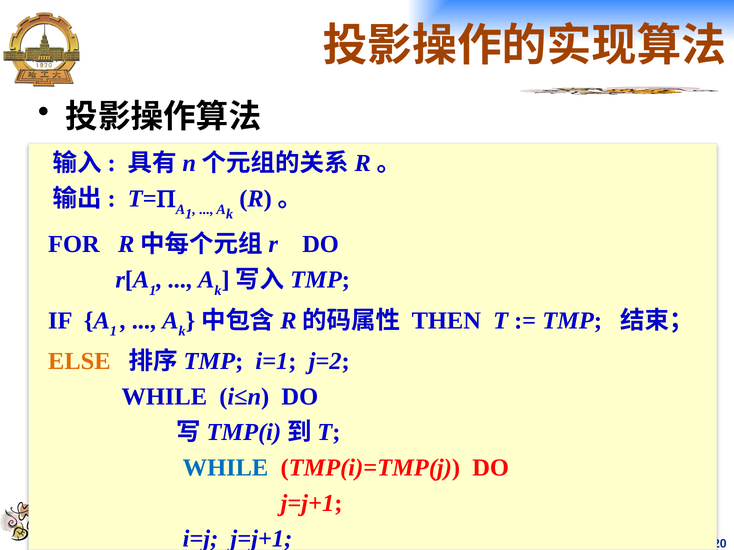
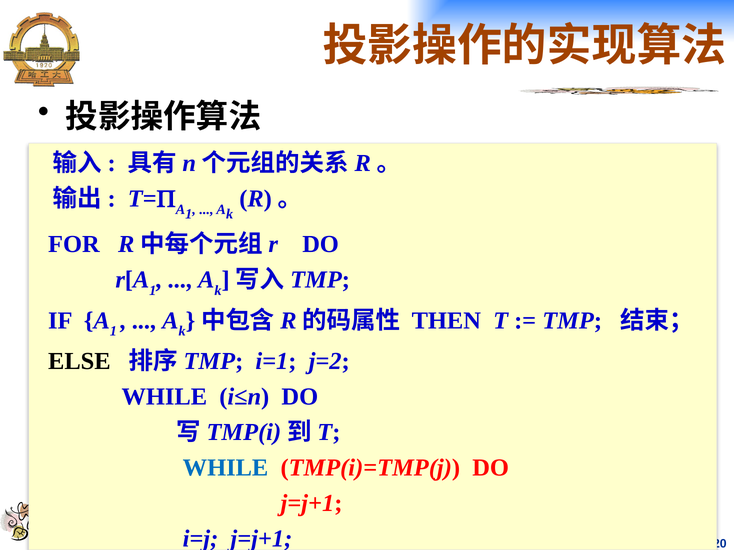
ELSE colour: orange -> black (79, 362)
